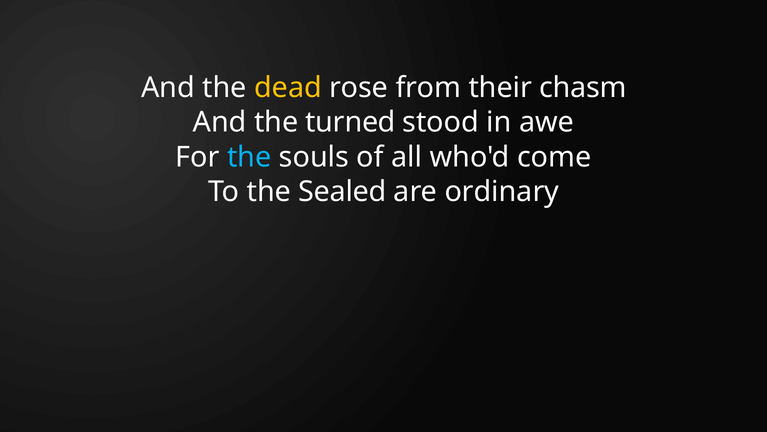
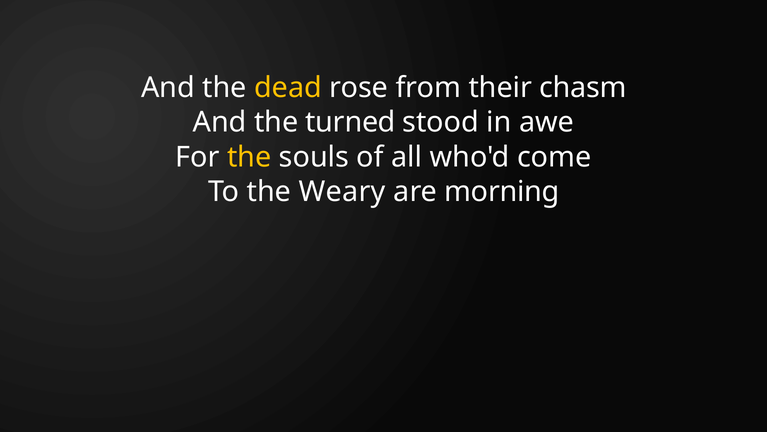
the colour: light blue -> yellow (249, 157)
Sealed: Sealed -> Weary (342, 191)
ordinary: ordinary -> morning (502, 191)
